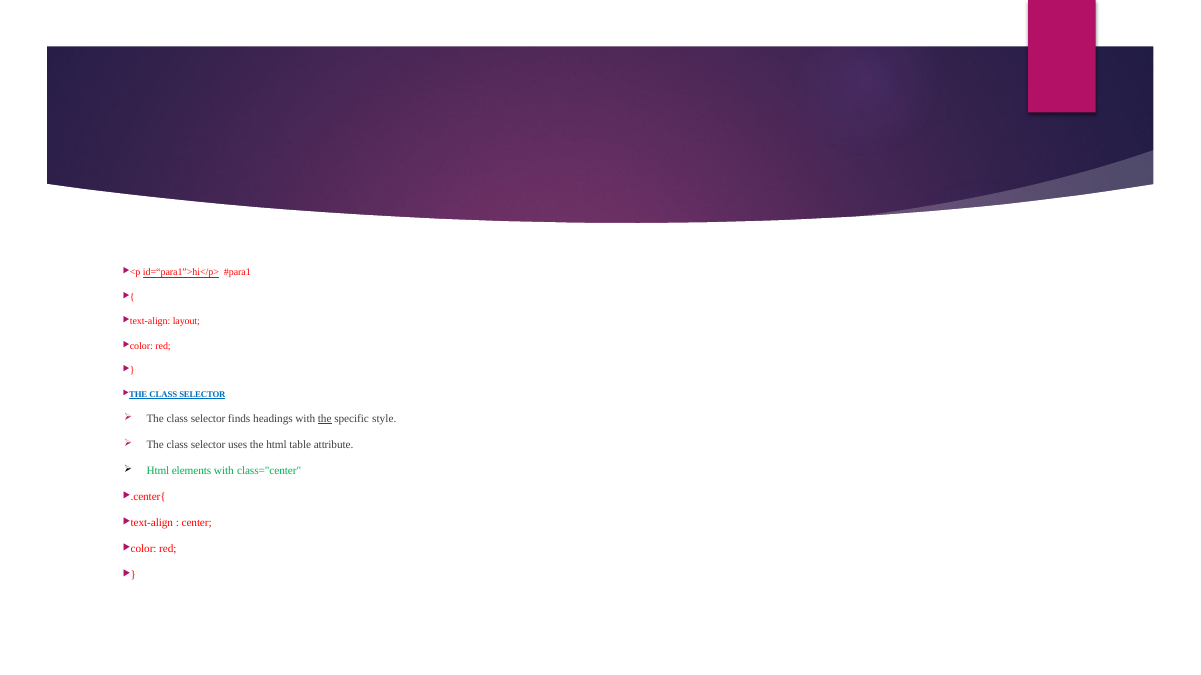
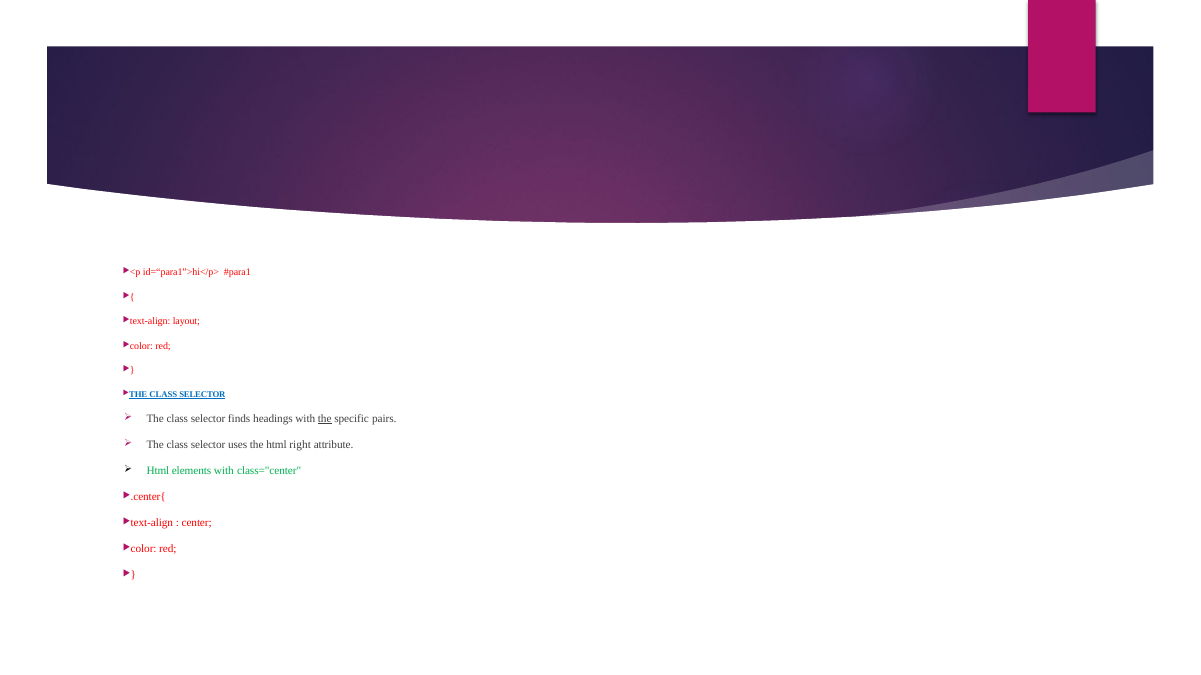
id=“para1”>hi</p> underline: present -> none (181, 273)
style: style -> pairs (384, 419)
table: table -> right (300, 445)
